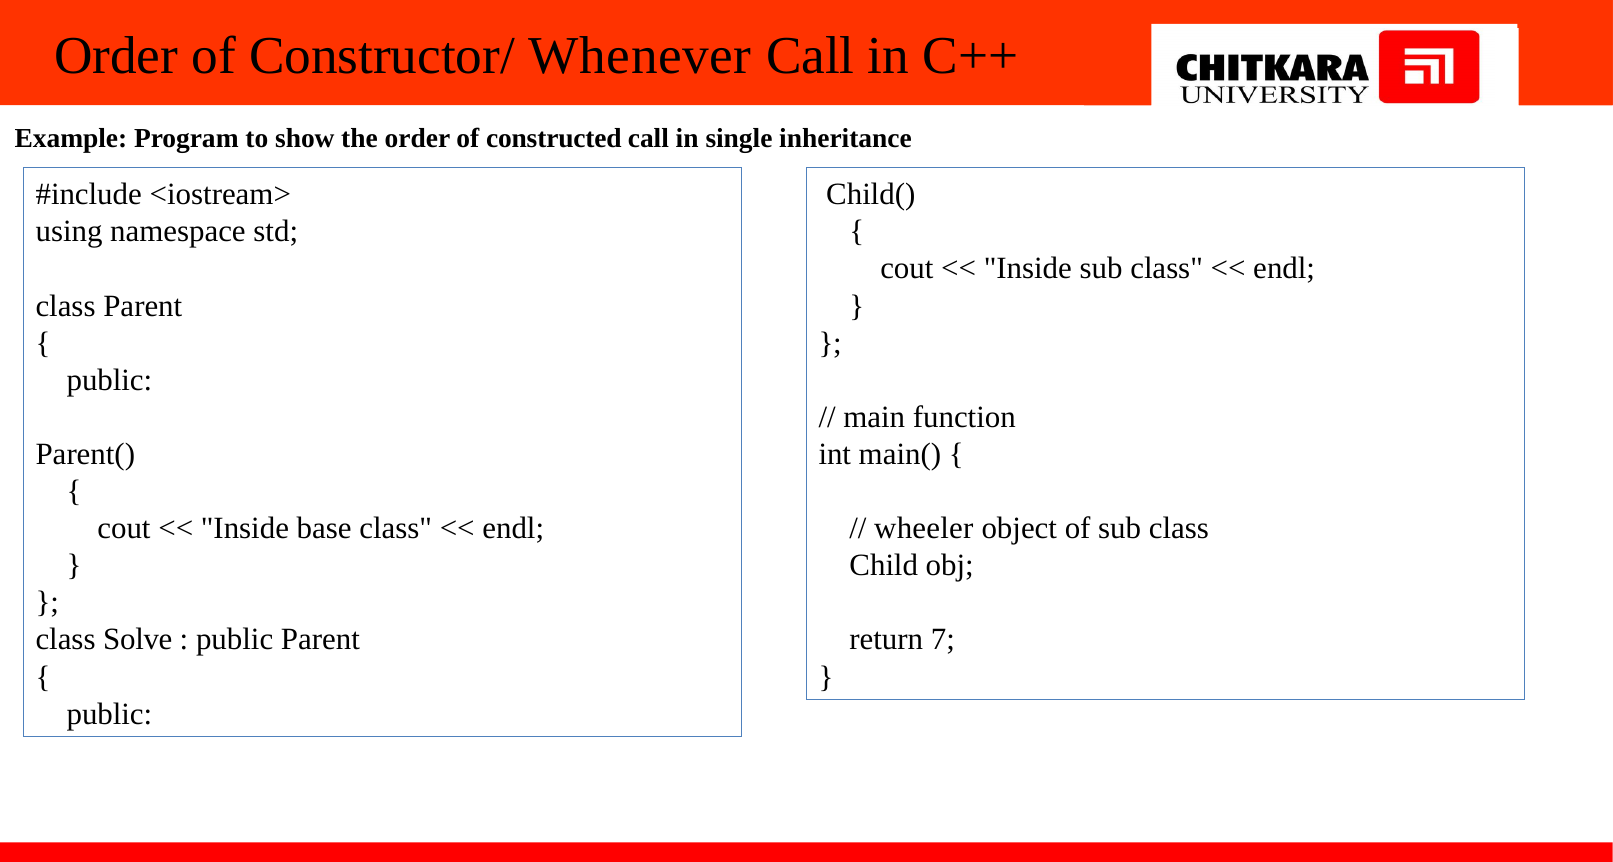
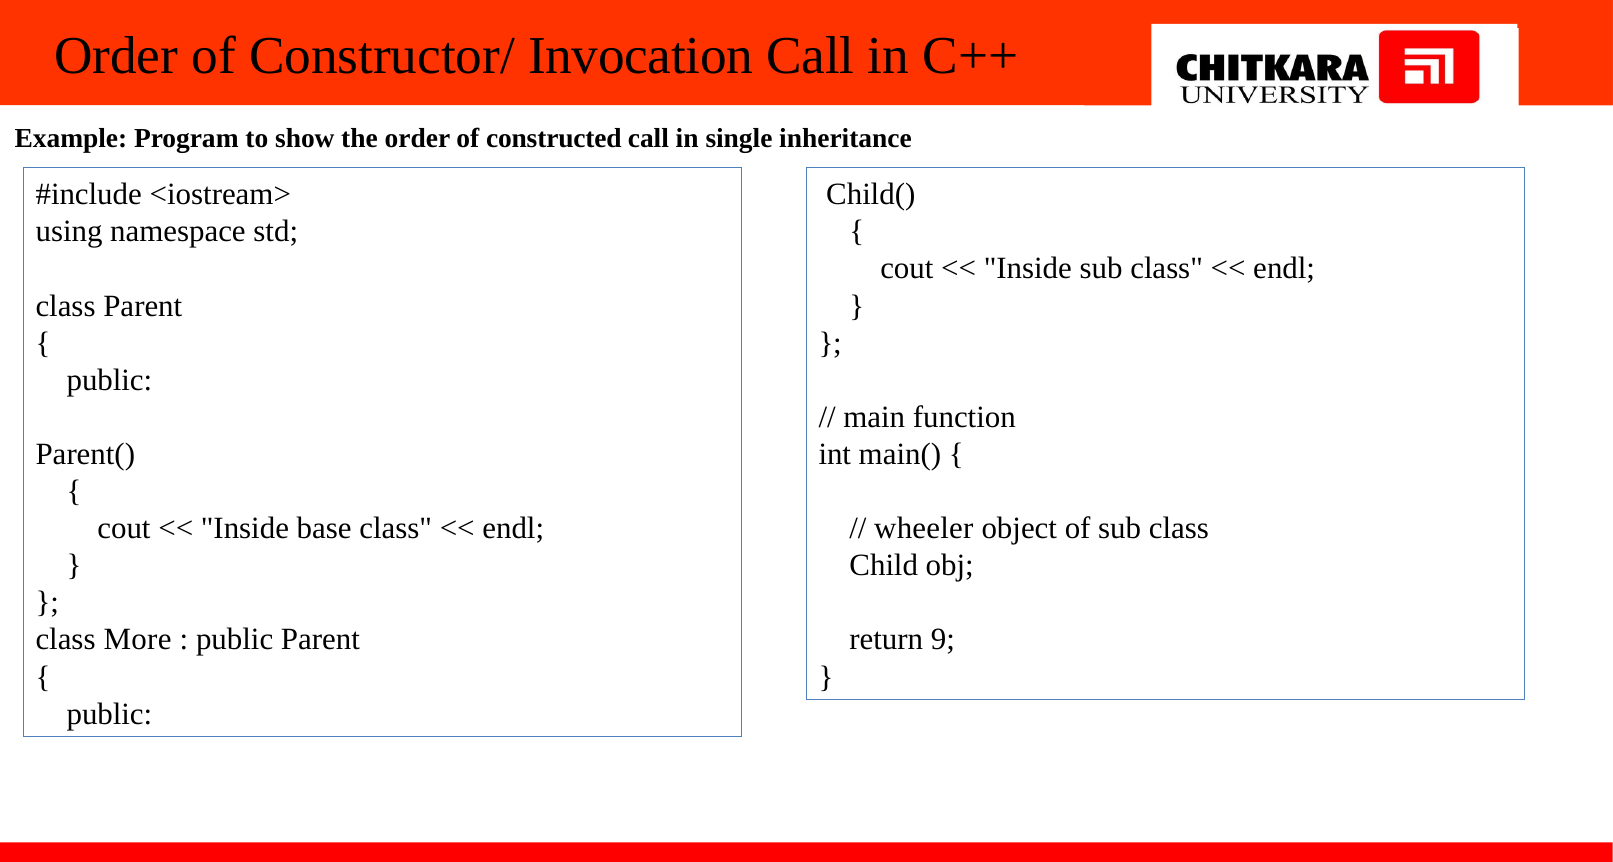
Whenever: Whenever -> Invocation (641, 55)
Solve: Solve -> More (138, 640)
7: 7 -> 9 (943, 640)
